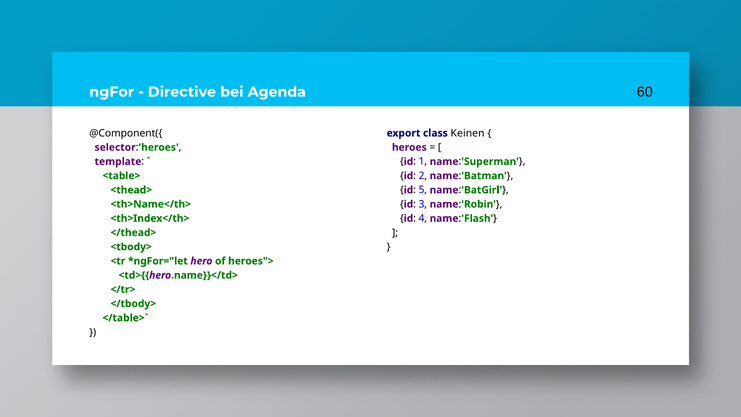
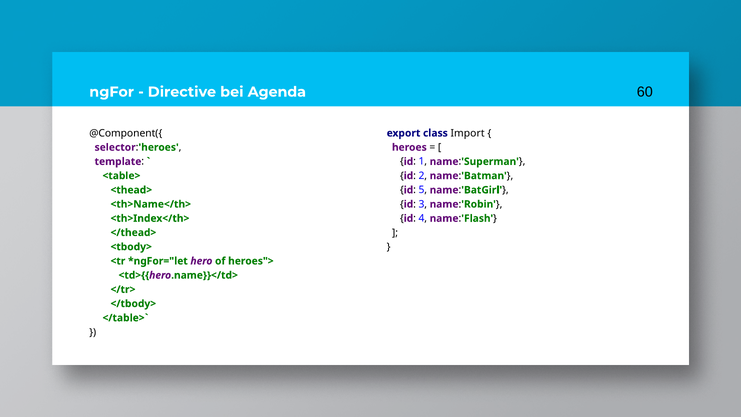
Keinen: Keinen -> Import (468, 133)
